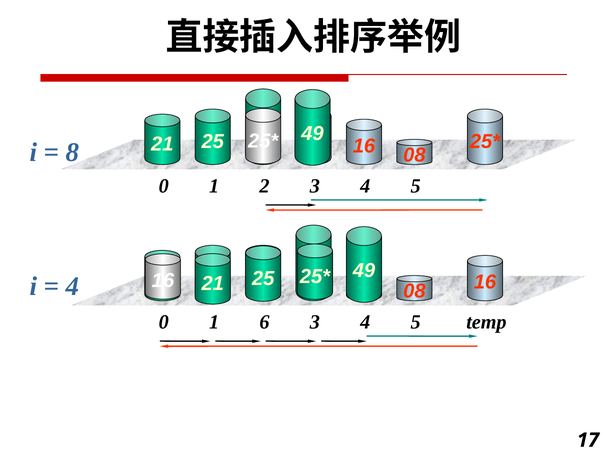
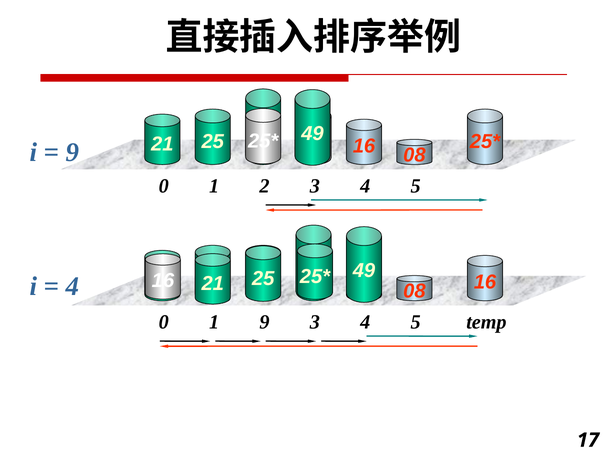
8: 8 -> 9 (73, 152)
1 6: 6 -> 9 (265, 322)
